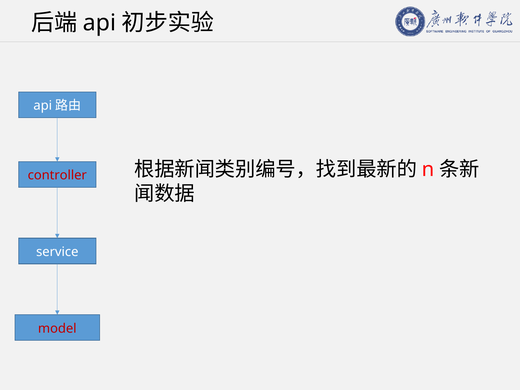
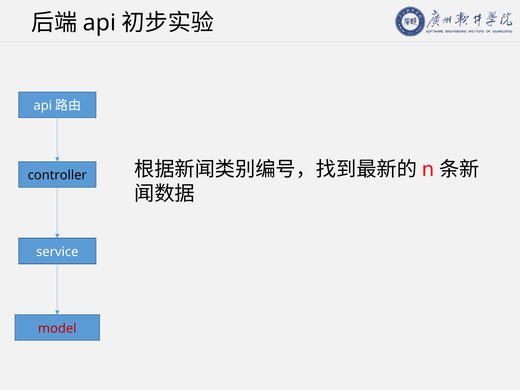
controller colour: red -> black (57, 175)
